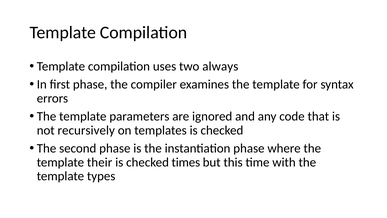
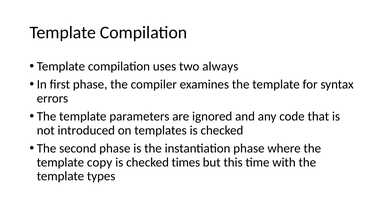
recursively: recursively -> introduced (86, 130)
their: their -> copy (100, 162)
